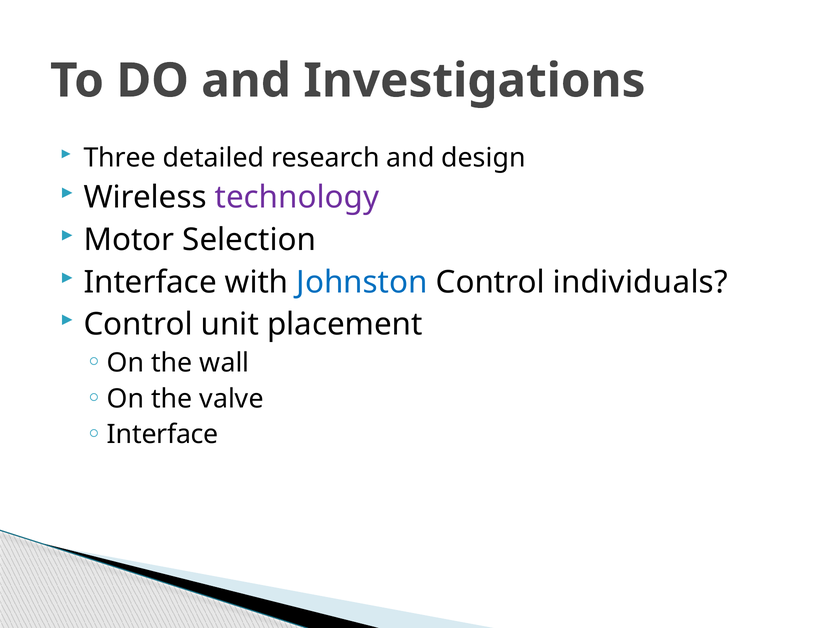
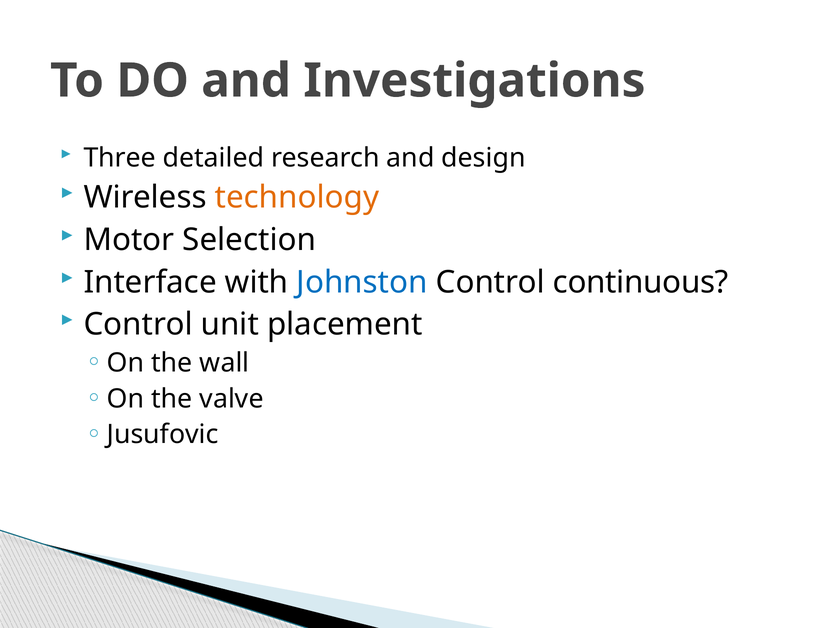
technology colour: purple -> orange (297, 197)
individuals: individuals -> continuous (641, 282)
Interface: Interface -> Jusufovic (163, 434)
